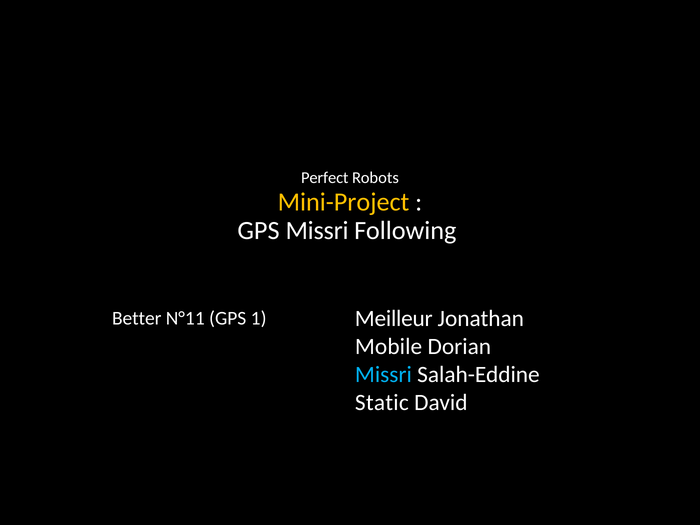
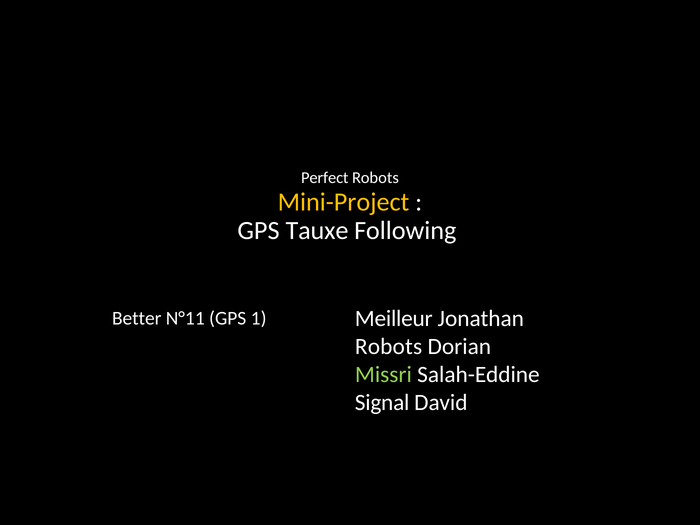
GPS Missri: Missri -> Tauxe (317, 230)
Mobile: Mobile -> Robots (389, 346)
Missri colour: light blue -> light green (383, 374)
Static: Static -> Signal (382, 402)
